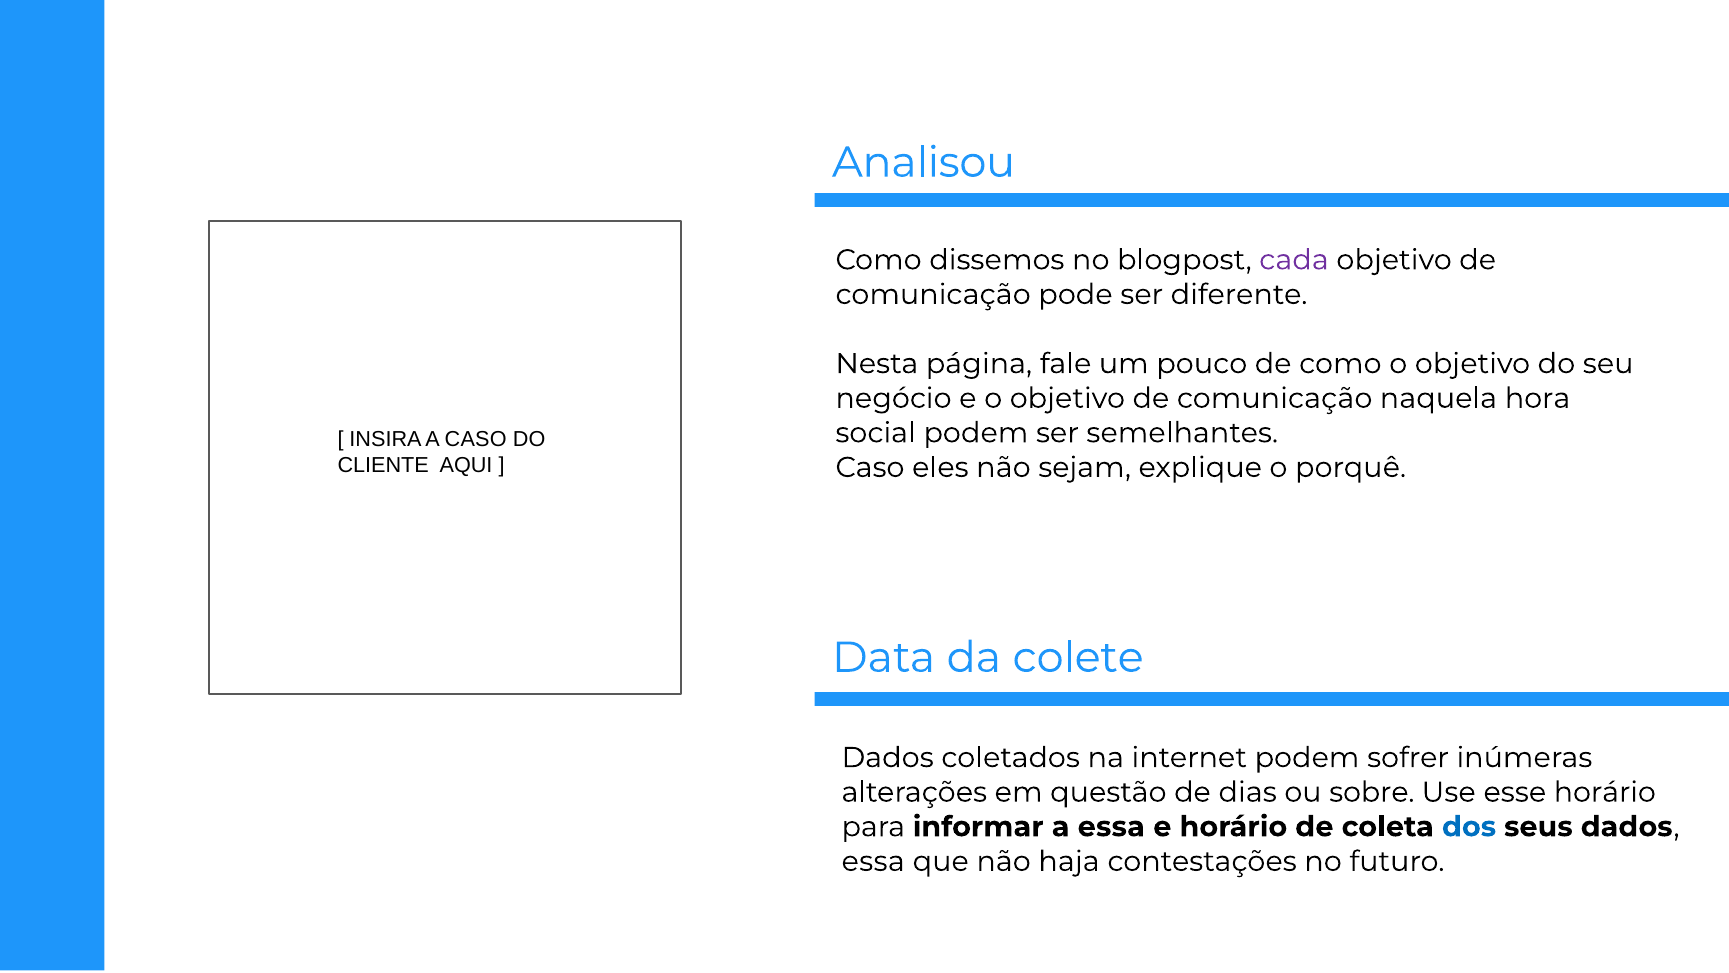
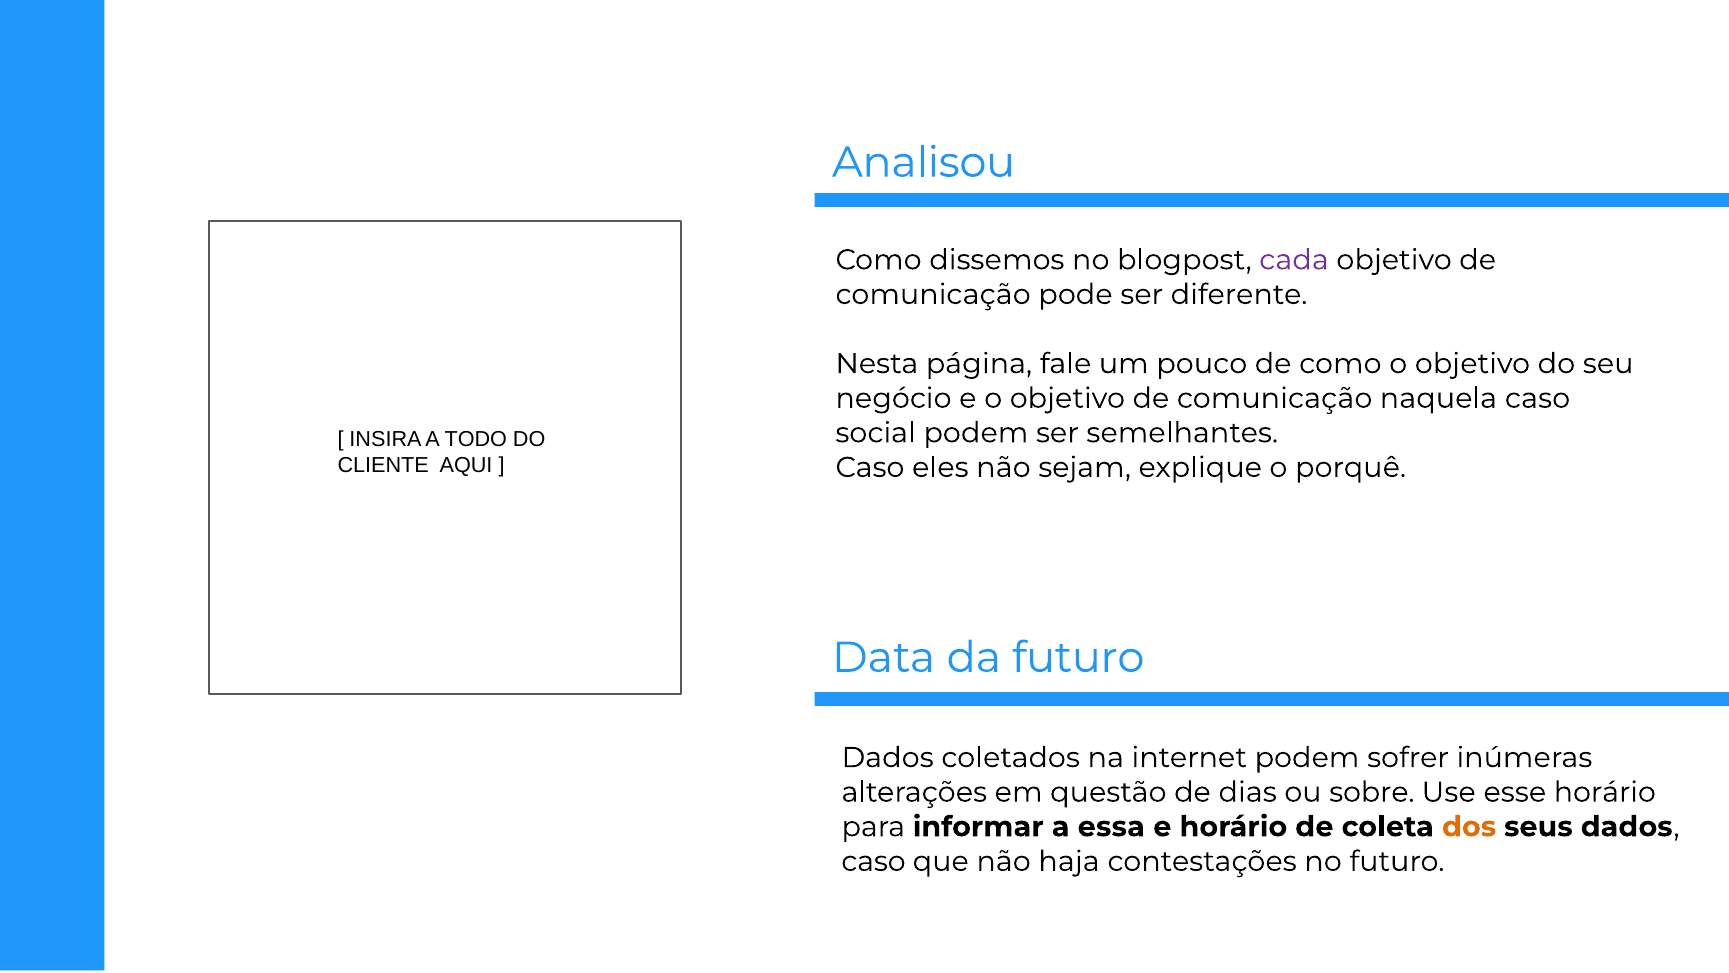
naquela hora: hora -> caso (1538, 398)
A CASO: CASO -> TODO (476, 440)
da colete: colete -> futuro (1078, 657)
dos colour: blue -> orange (1469, 826)
essa: essa -> caso (873, 861)
